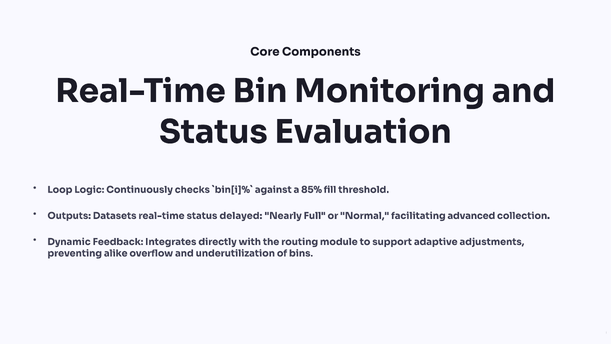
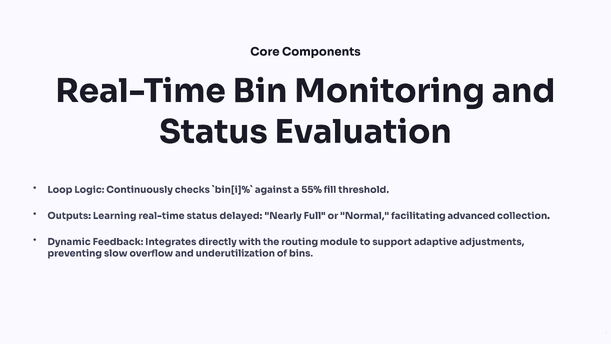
85%: 85% -> 55% (312, 190)
Datasets: Datasets -> Learning (115, 216)
alike: alike -> slow (116, 253)
